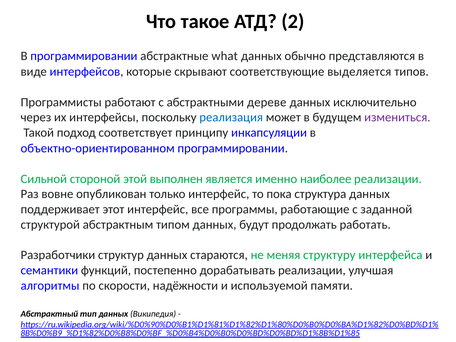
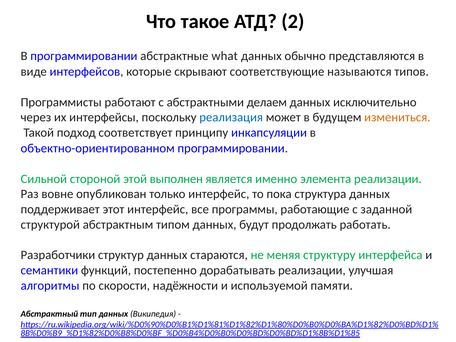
выделяется: выделяется -> называются (359, 72)
дереве: дереве -> делаем (267, 102)
измениться colour: purple -> orange (397, 117)
наиболее: наиболее -> элемента (326, 179)
